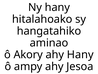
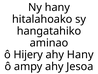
Akory: Akory -> Hijery (28, 54)
